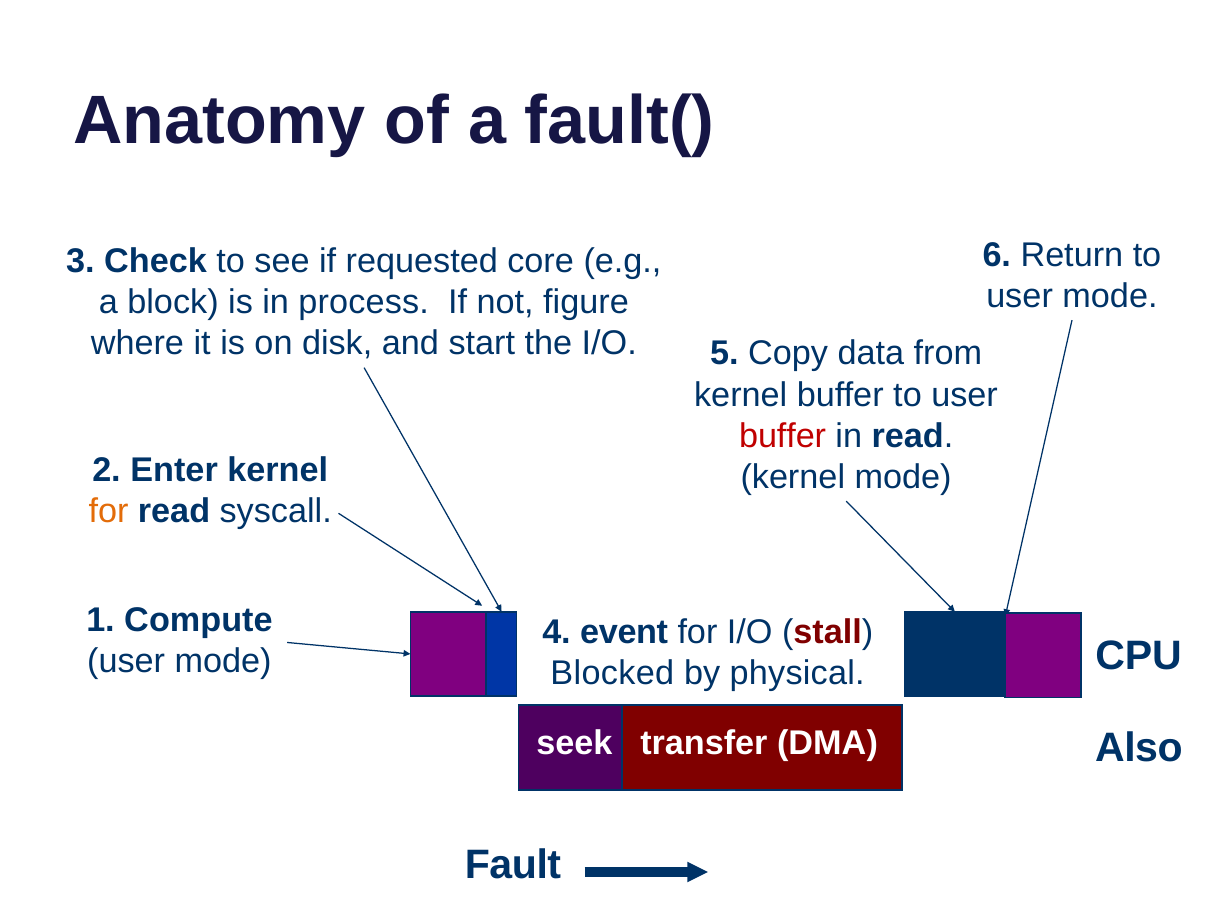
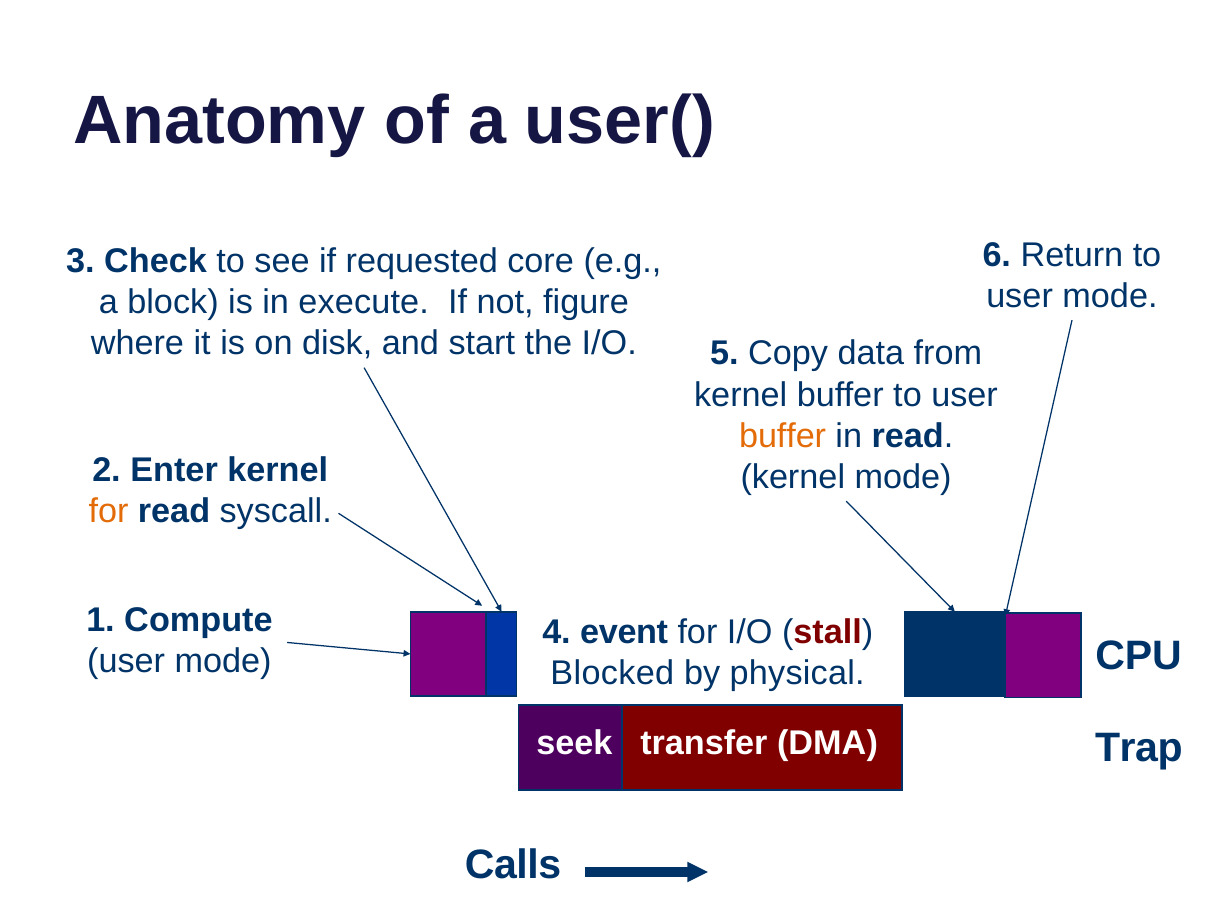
fault(: fault( -> user( (620, 121)
process: process -> execute (364, 302)
buffer colour: red -> orange (783, 436)
Also: Also -> Trap (1139, 747)
Fault: Fault -> Calls (513, 864)
